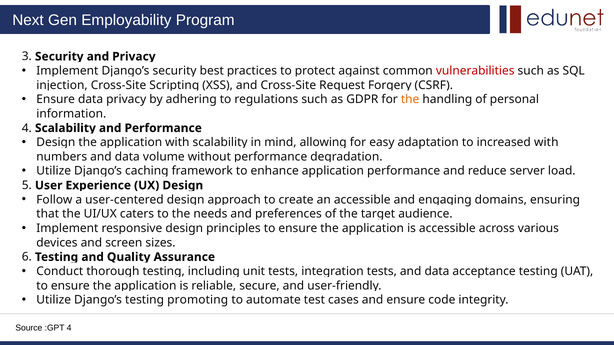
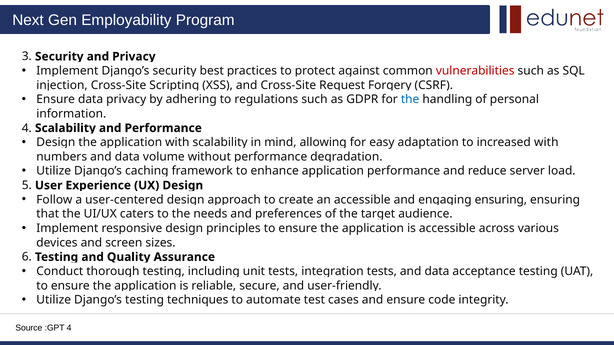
the colour: orange -> blue (410, 100)
domains: domains -> ensuring (501, 200)
promoting: promoting -> techniques (198, 300)
